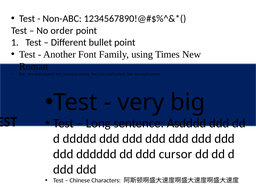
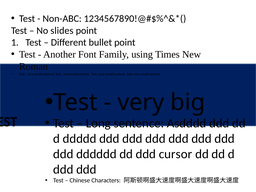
order: order -> slides (62, 31)
